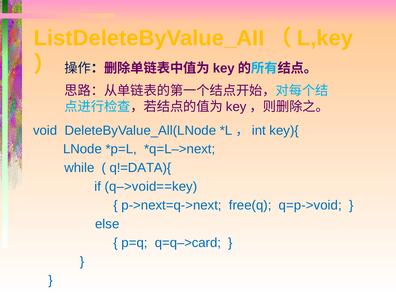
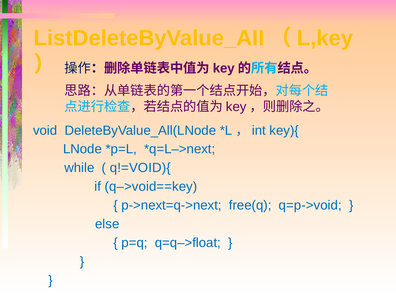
q!=DATA){: q!=DATA){ -> q!=VOID){ (140, 168)
q=q–>card: q=q–>card -> q=q–>float (188, 243)
